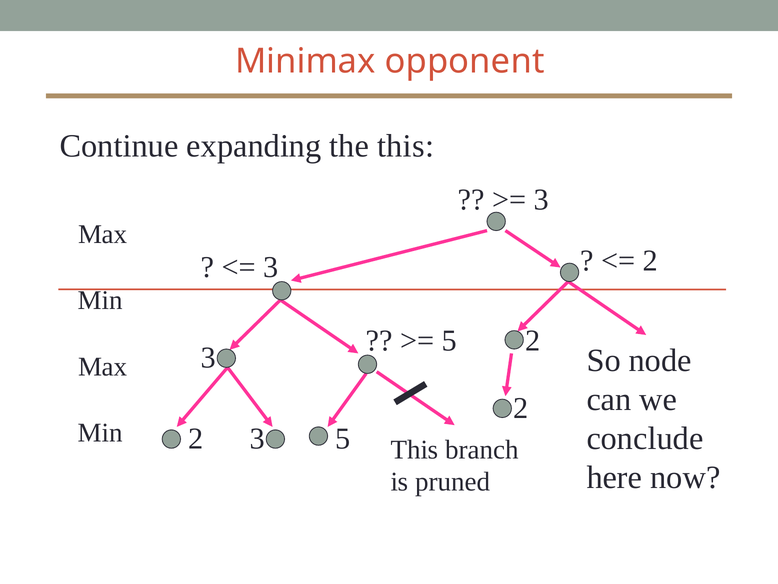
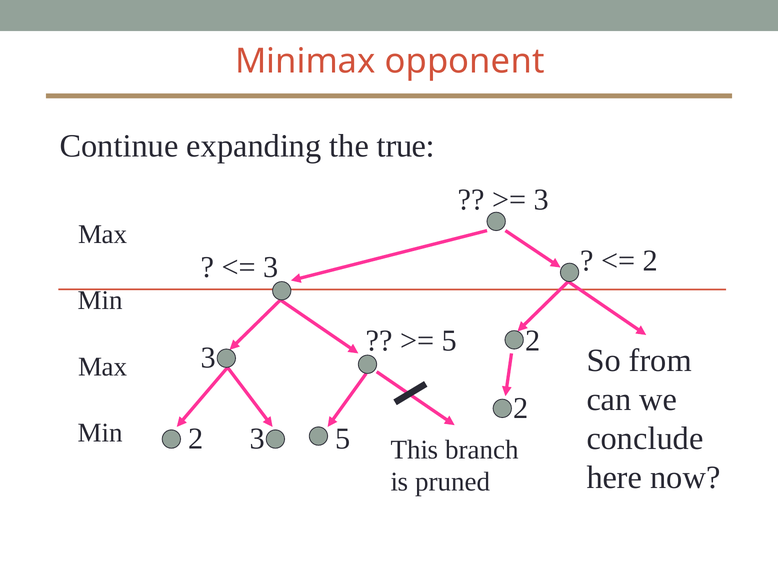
the this: this -> true (406, 146)
node: node -> from (660, 360)
